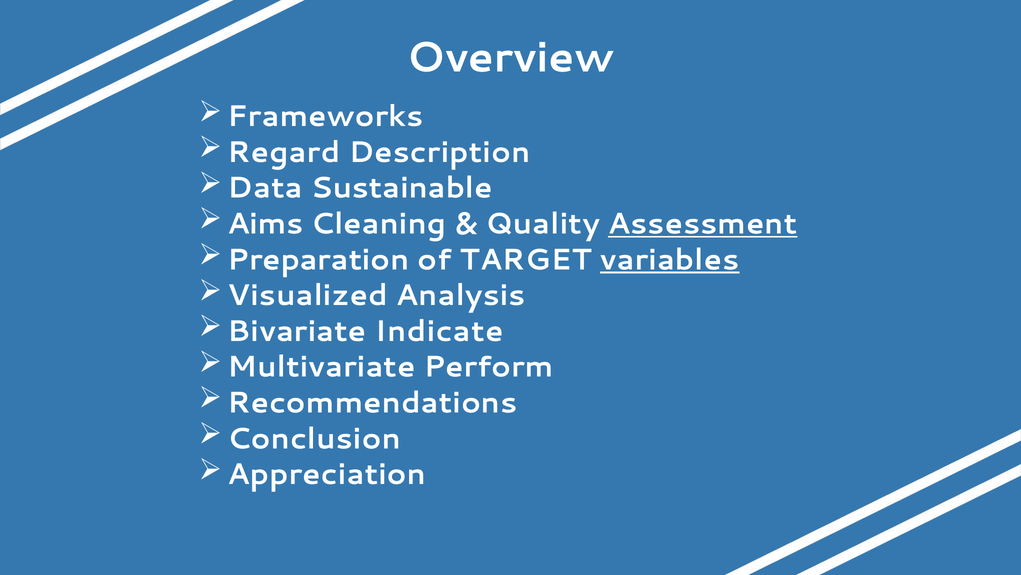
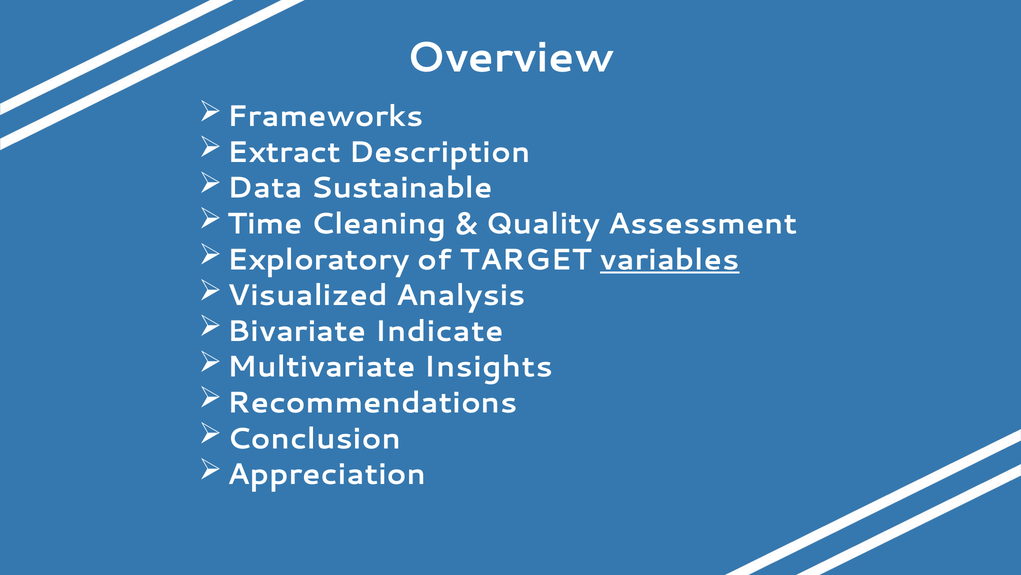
Regard: Regard -> Extract (284, 152)
Aims: Aims -> Time (265, 224)
Assessment underline: present -> none (703, 224)
Preparation: Preparation -> Exploratory (318, 259)
Perform: Perform -> Insights (488, 367)
